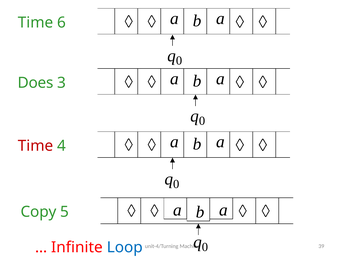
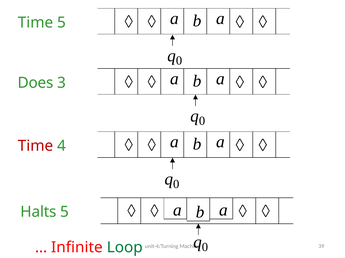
Time 6: 6 -> 5 (62, 23)
Copy: Copy -> Halts (38, 213)
Loop colour: blue -> green (125, 248)
